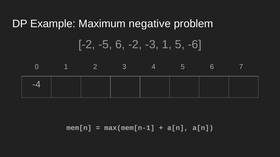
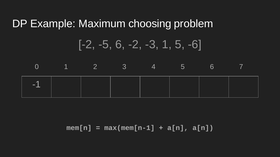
negative: negative -> choosing (150, 24)
-4: -4 -> -1 (36, 85)
